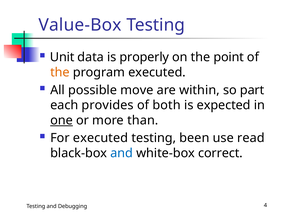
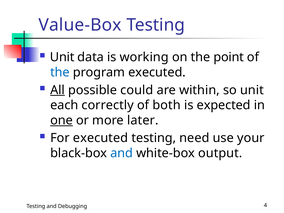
properly: properly -> working (144, 57)
the colour: orange -> blue (60, 72)
All underline: none -> present (58, 90)
move: move -> could (137, 90)
so part: part -> unit (252, 90)
provides: provides -> correctly (108, 105)
than: than -> later (143, 120)
been: been -> need (194, 138)
read: read -> your (251, 138)
correct: correct -> output (220, 153)
